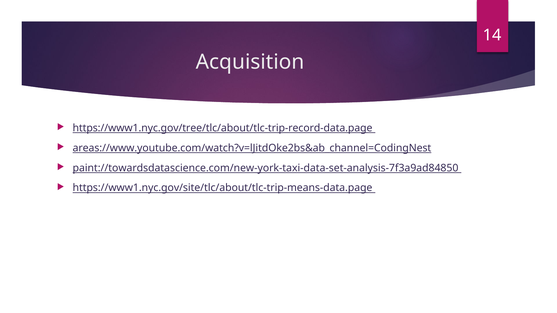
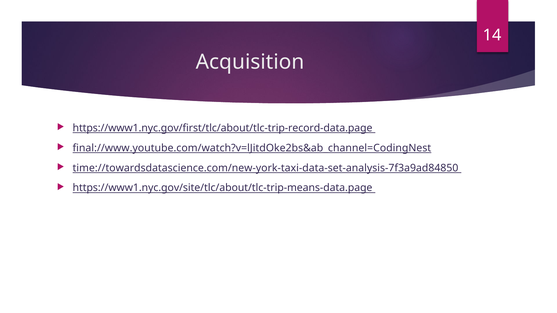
https://www1.nyc.gov/tree/tlc/about/tlc-trip-record-data.page: https://www1.nyc.gov/tree/tlc/about/tlc-trip-record-data.page -> https://www1.nyc.gov/first/tlc/about/tlc-trip-record-data.page (222, 128)
areas://www.youtube.com/watch?v=lJitdOke2bs&ab_channel=CodingNest: areas://www.youtube.com/watch?v=lJitdOke2bs&ab_channel=CodingNest -> final://www.youtube.com/watch?v=lJitdOke2bs&ab_channel=CodingNest (252, 148)
paint://towardsdatascience.com/new-york-taxi-data-set-analysis-7f3a9ad84850: paint://towardsdatascience.com/new-york-taxi-data-set-analysis-7f3a9ad84850 -> time://towardsdatascience.com/new-york-taxi-data-set-analysis-7f3a9ad84850 (265, 168)
